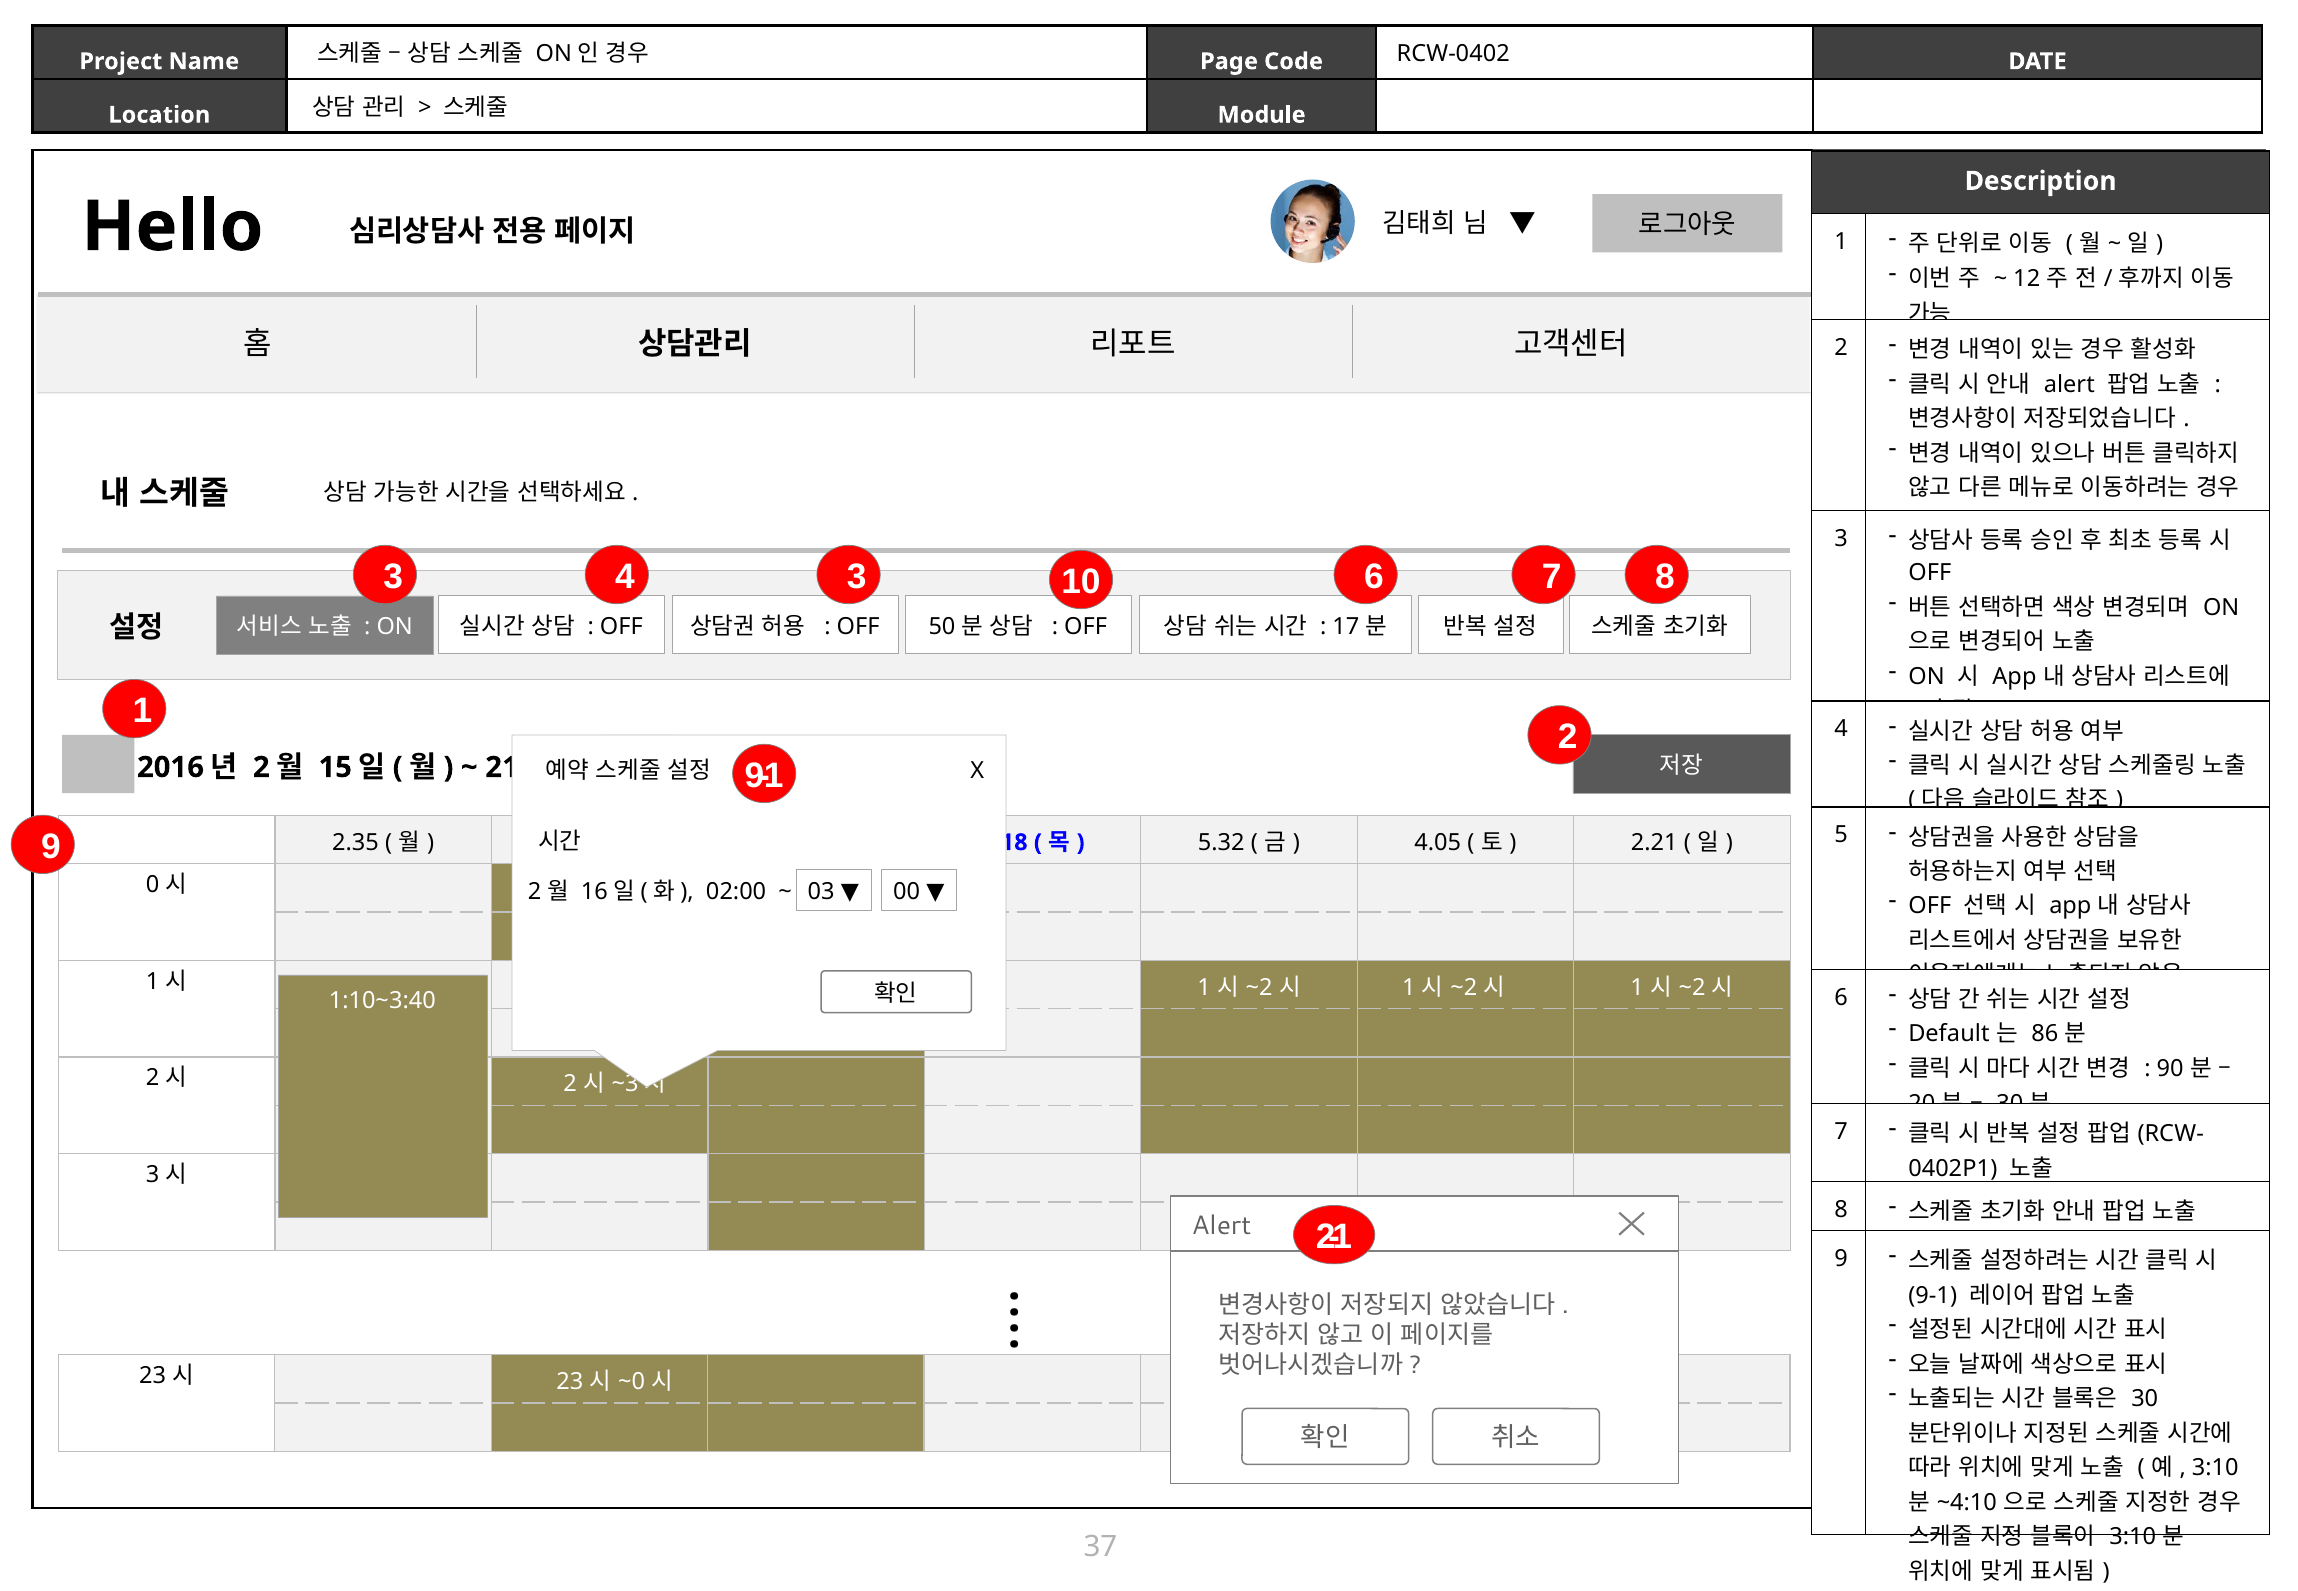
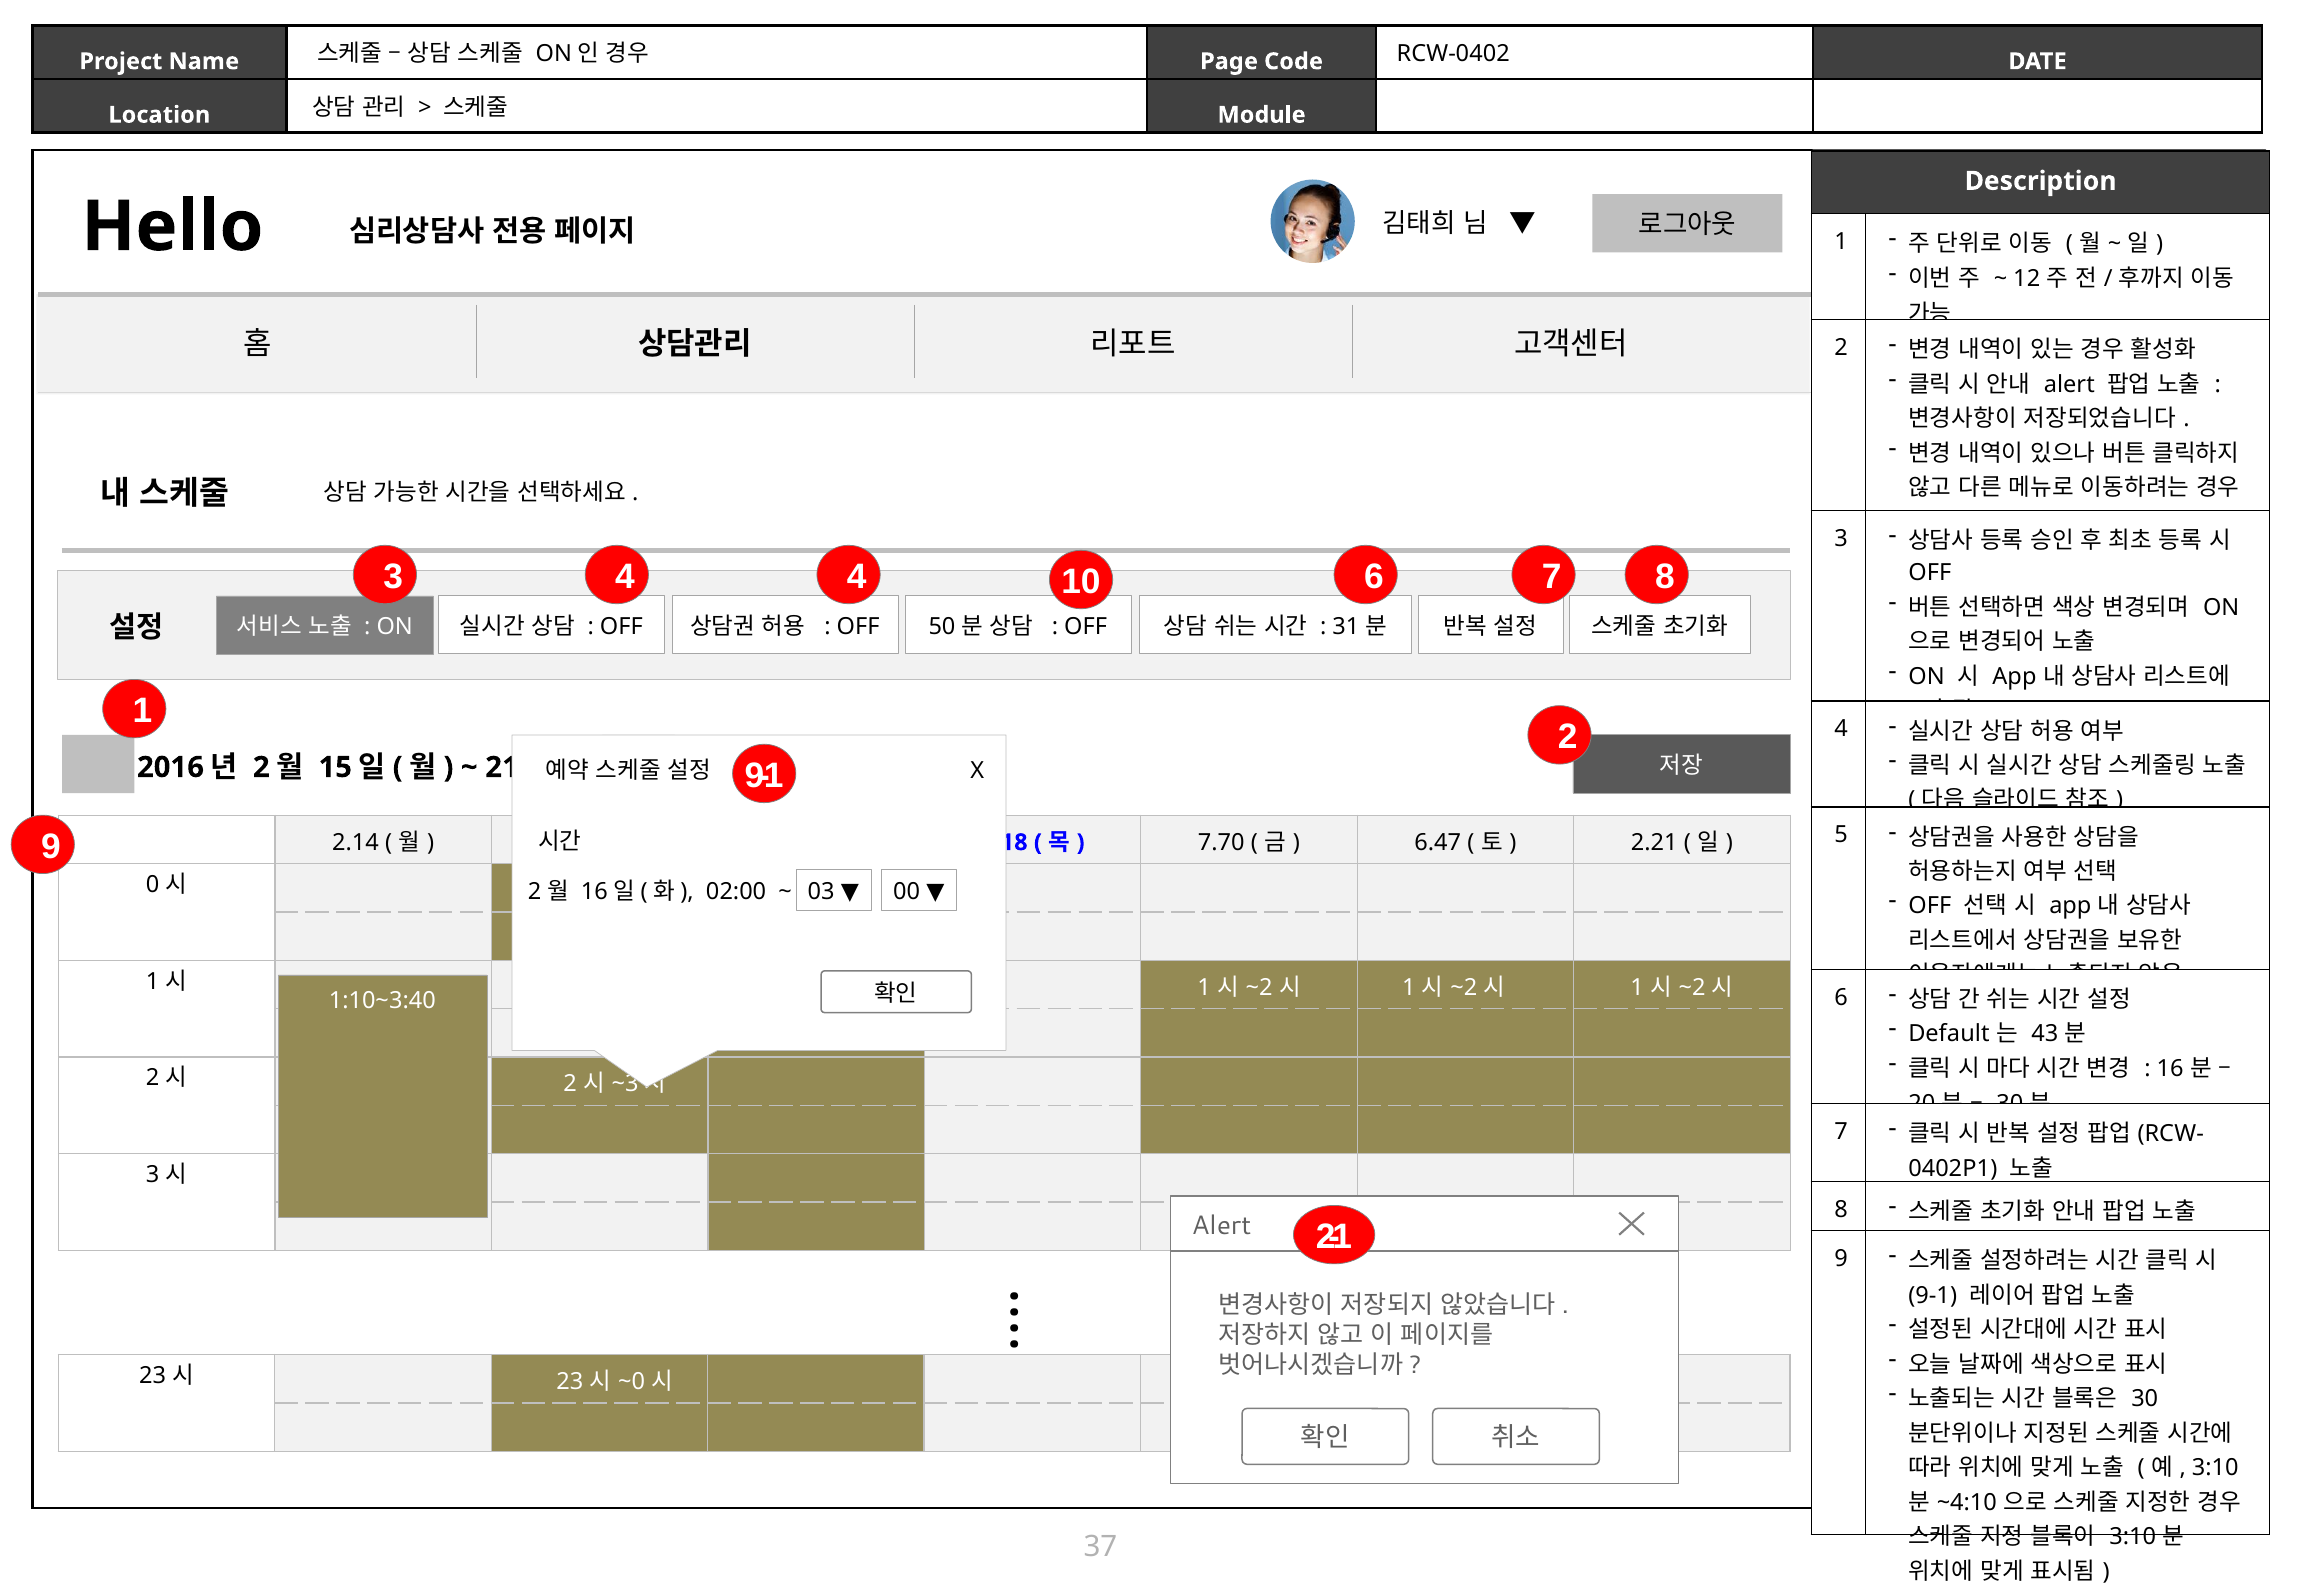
4 3: 3 -> 4 (857, 577)
17: 17 -> 31 (1346, 626)
2.35: 2.35 -> 2.14 (355, 842)
5.32: 5.32 -> 7.70 (1221, 842)
4.05: 4.05 -> 6.47 (1438, 842)
86: 86 -> 43 (2045, 1034)
90: 90 -> 16 (2170, 1069)
